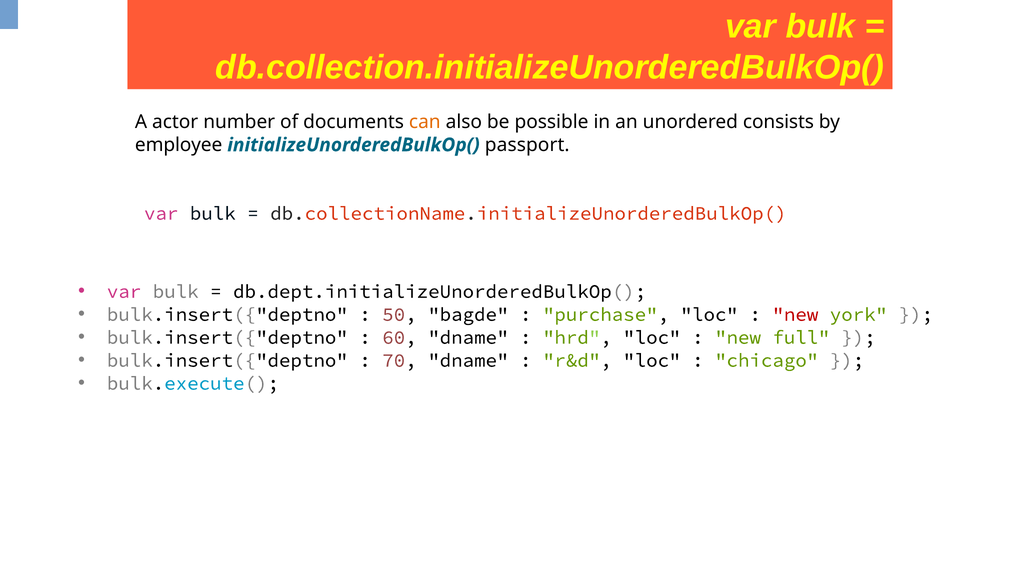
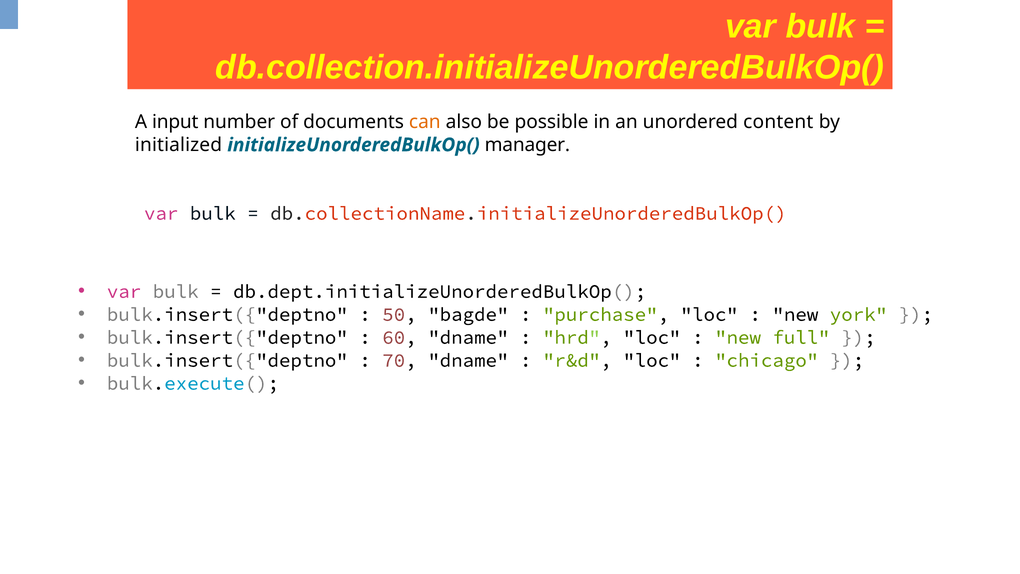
actor: actor -> input (175, 122)
consists: consists -> content (778, 122)
employee: employee -> initialized (179, 145)
passport: passport -> manager (527, 145)
new colour: red -> black (795, 314)
